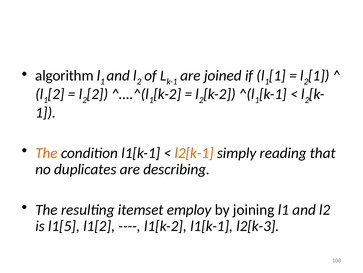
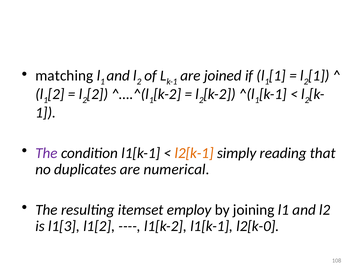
algorithm: algorithm -> matching (64, 75)
The colour: orange -> purple (46, 153)
describing: describing -> numerical (177, 169)
l1[5: l1[5 -> l1[3 (64, 226)
l2[k-3: l2[k-3 -> l2[k-0 (258, 226)
